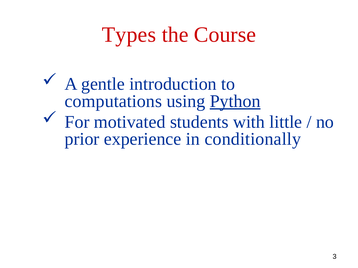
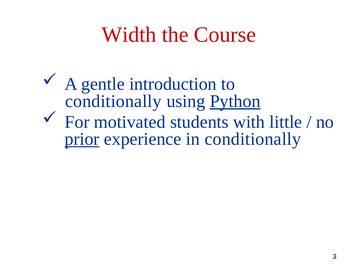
Types: Types -> Width (129, 35)
computations: computations -> conditionally (113, 101)
prior underline: none -> present (82, 139)
